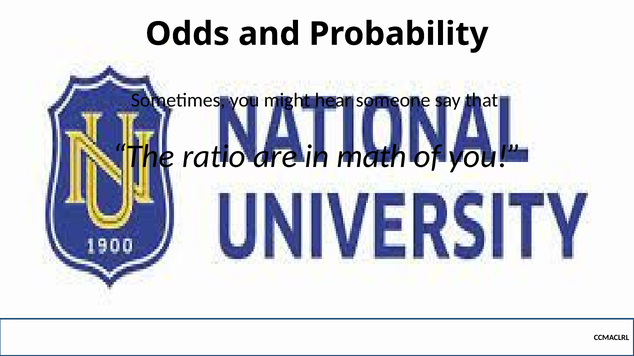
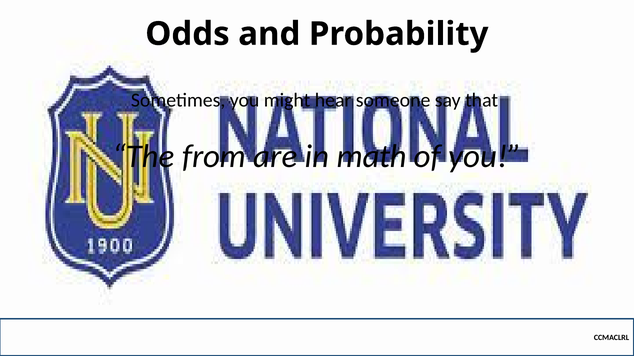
ratio: ratio -> from (214, 157)
